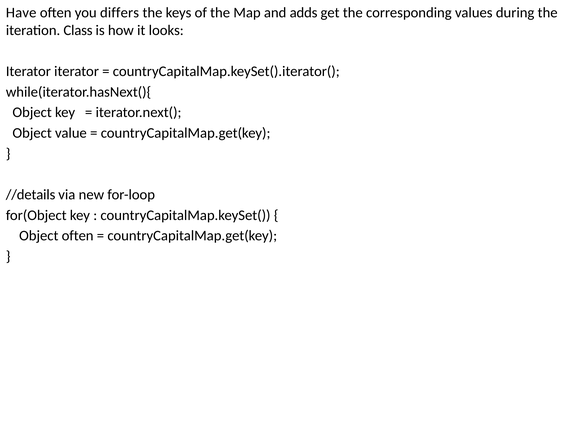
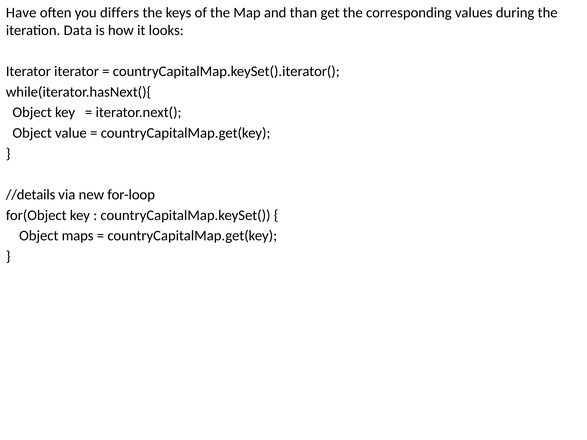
adds: adds -> than (303, 13)
Class: Class -> Data (78, 30)
Object often: often -> maps (78, 236)
